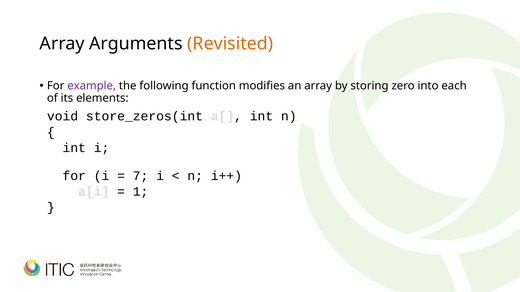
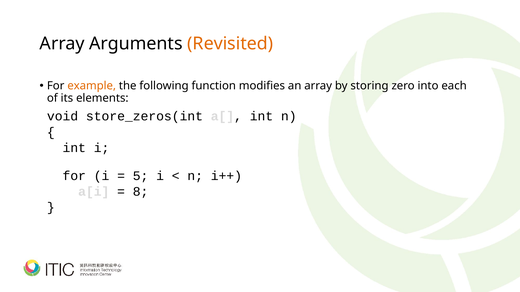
example colour: purple -> orange (92, 86)
7: 7 -> 5 (141, 176)
1: 1 -> 8 (141, 192)
